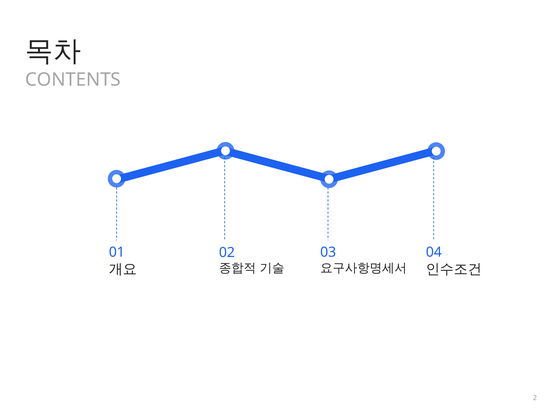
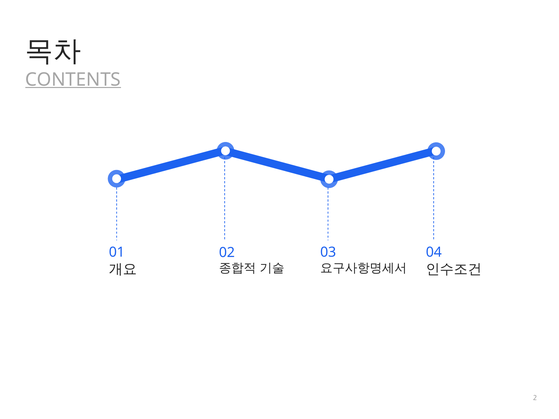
CONTENTS underline: none -> present (73, 80)
